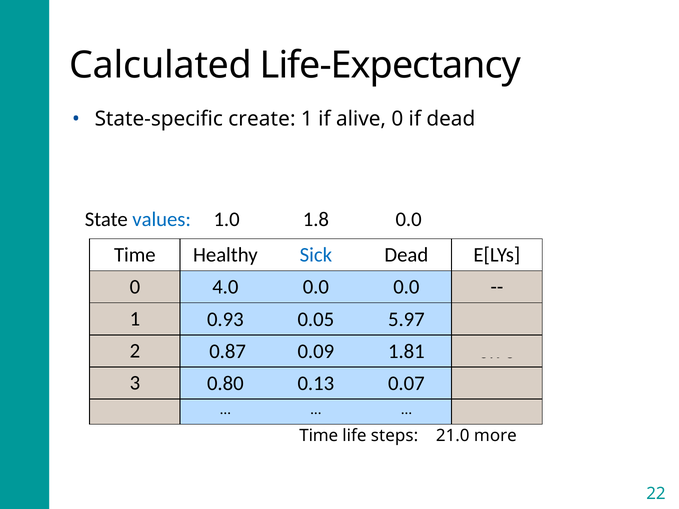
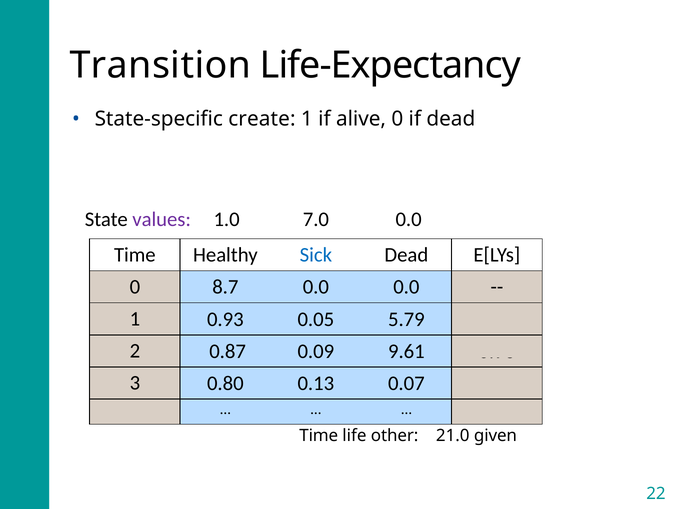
Calculated: Calculated -> Transition (160, 65)
values colour: blue -> purple (162, 219)
1.8: 1.8 -> 7.0 (316, 219)
4.0: 4.0 -> 8.7 (225, 287)
5.97: 5.97 -> 5.79 (406, 320)
1.81: 1.81 -> 9.61 (406, 352)
steps: steps -> other (395, 436)
more: more -> given (495, 436)
